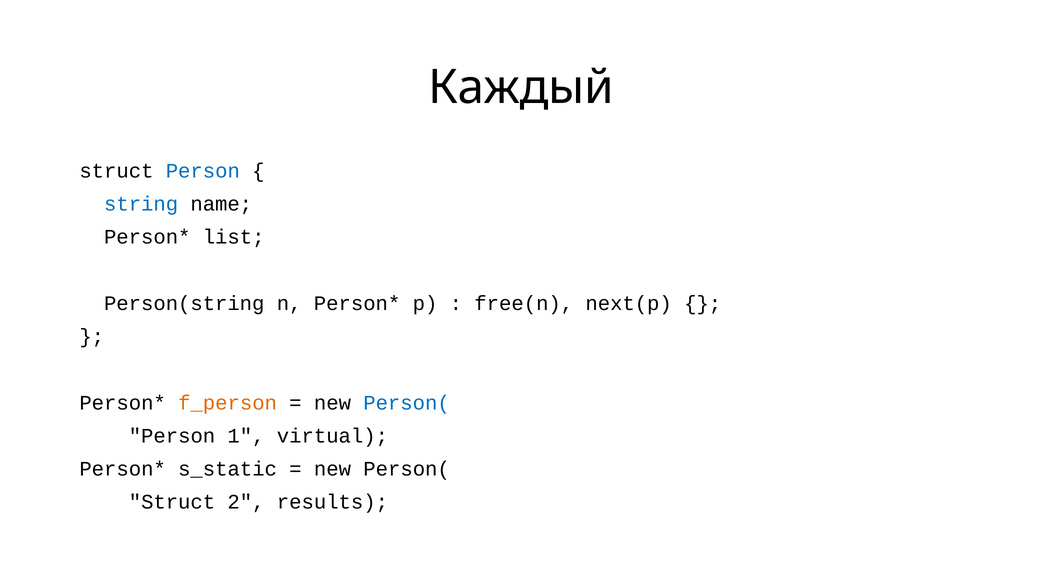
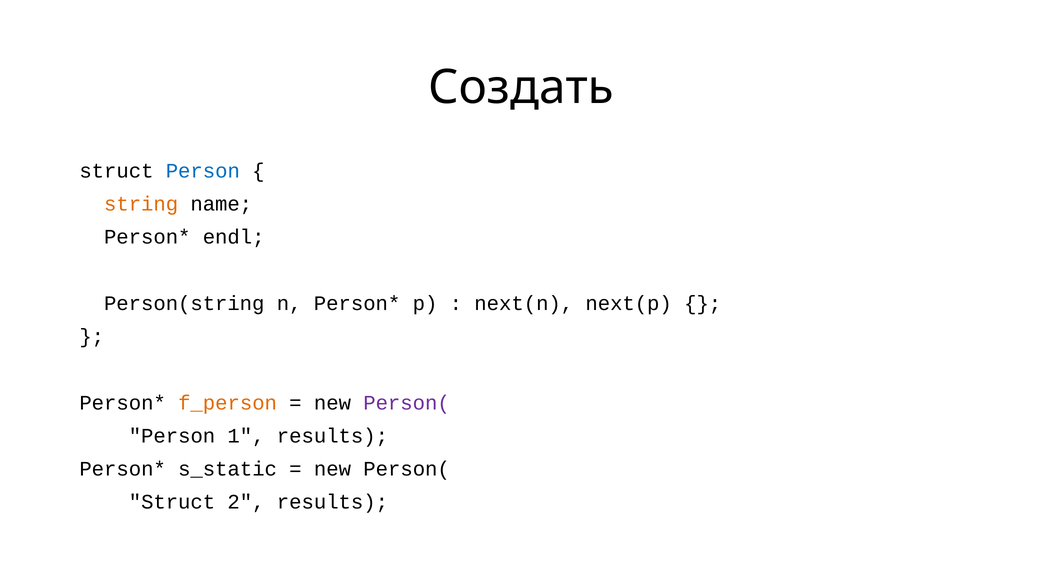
Каждый: Каждый -> Создать (521, 88)
string colour: blue -> orange (141, 204)
list: list -> endl (234, 237)
free(n: free(n -> next(n (524, 303)
Person( colour: blue -> purple (407, 403)
1 virtual: virtual -> results (332, 436)
